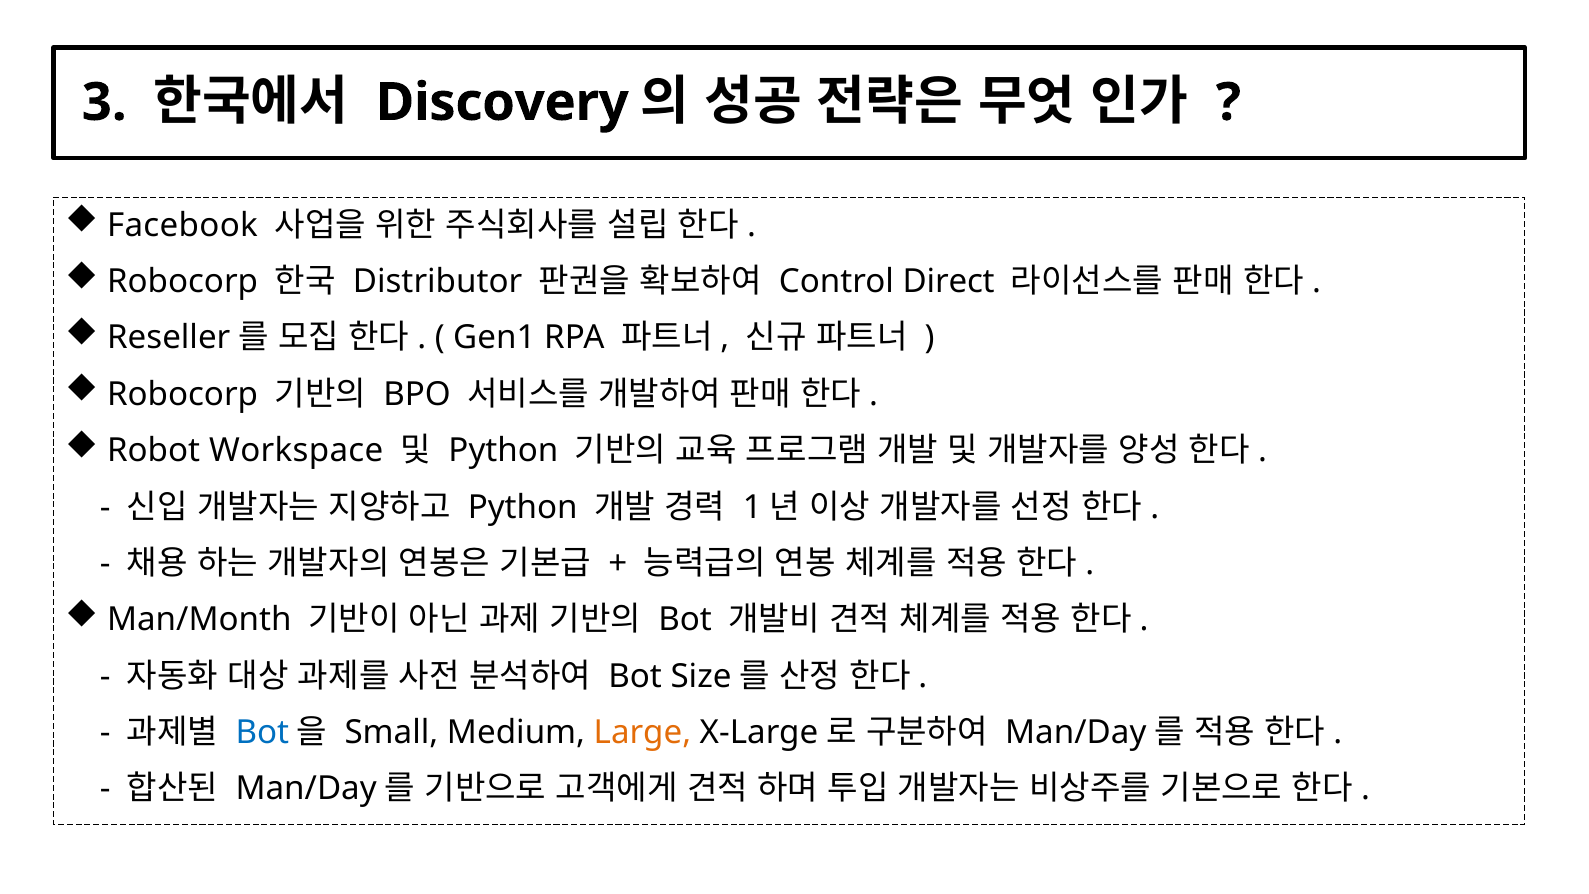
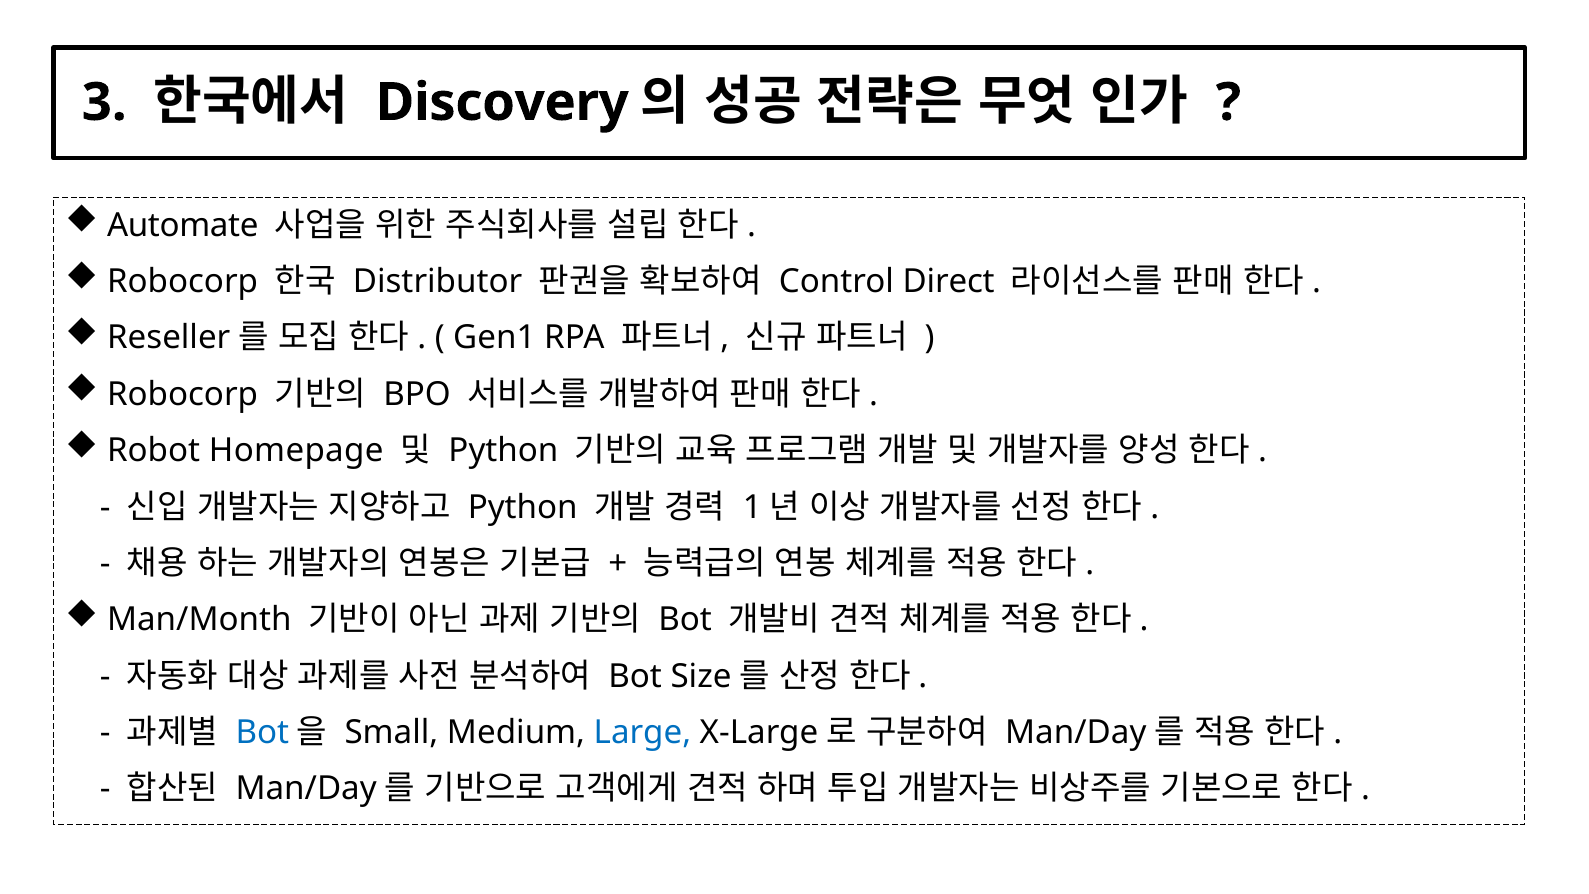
Facebook: Facebook -> Automate (183, 225)
Workspace: Workspace -> Homepage (296, 451)
Large colour: orange -> blue (642, 732)
